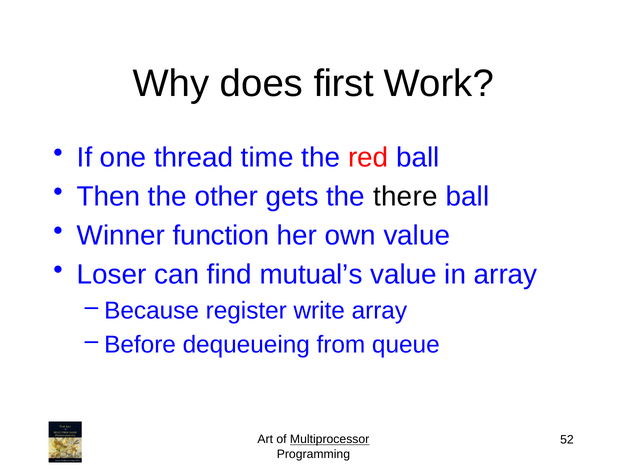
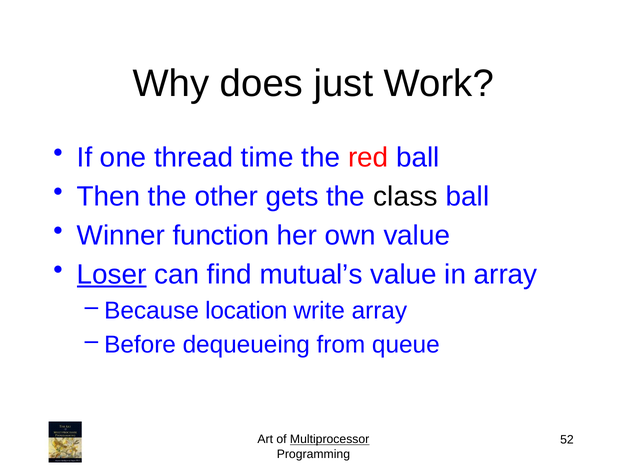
first: first -> just (343, 84)
there: there -> class (405, 197)
Loser underline: none -> present (112, 275)
register: register -> location (246, 311)
